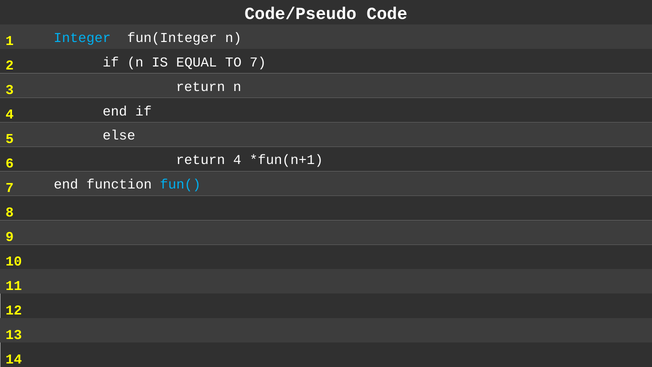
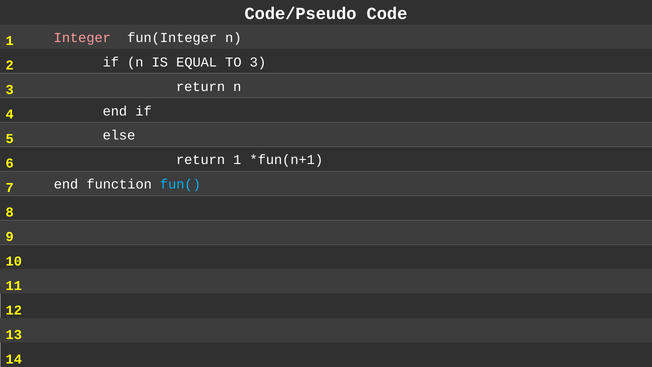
Integer colour: light blue -> pink (82, 38)
TO 7: 7 -> 3 (258, 62)
return 4: 4 -> 1 (237, 160)
